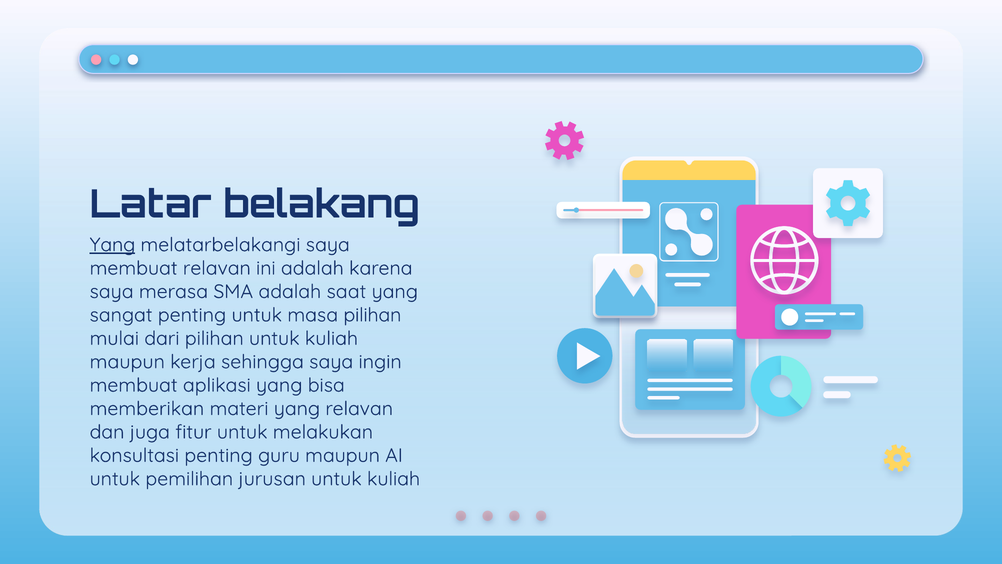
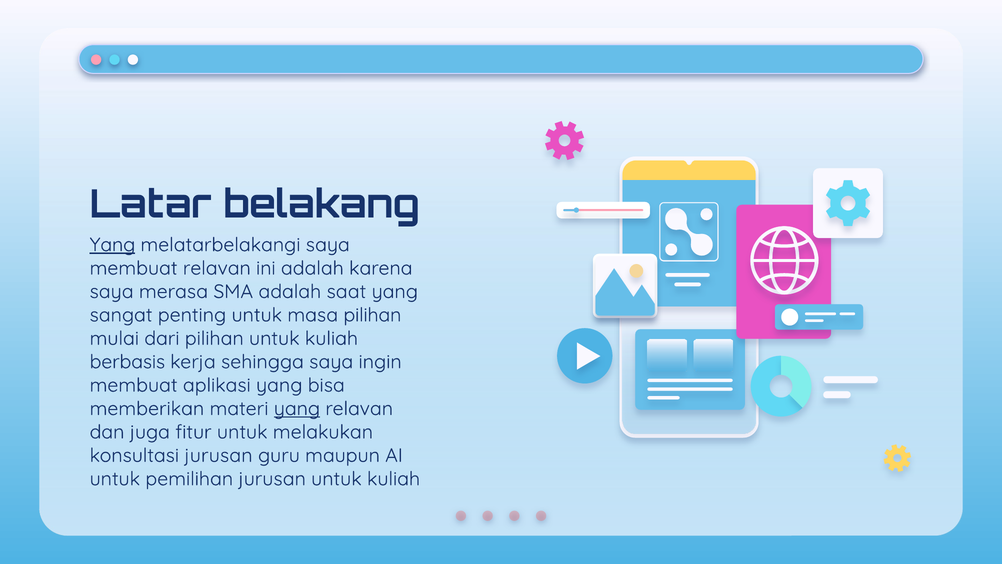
maupun: maupun -> berbasis (127, 362)
yang underline: none -> present (297, 408)
konsultasi penting: penting -> jurusan (218, 455)
